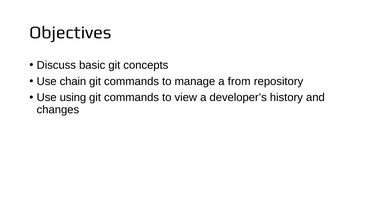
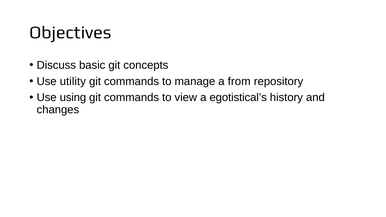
chain: chain -> utility (73, 81)
developer’s: developer’s -> egotistical’s (238, 98)
